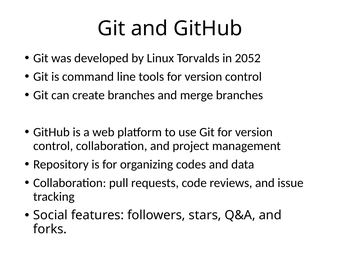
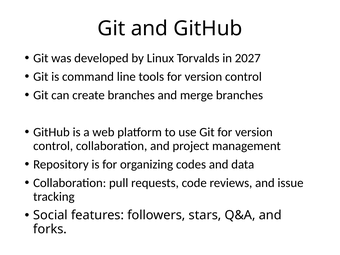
2052: 2052 -> 2027 (248, 58)
